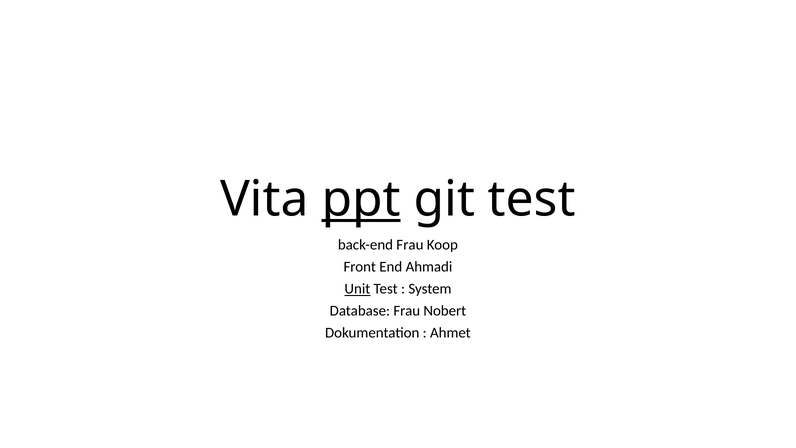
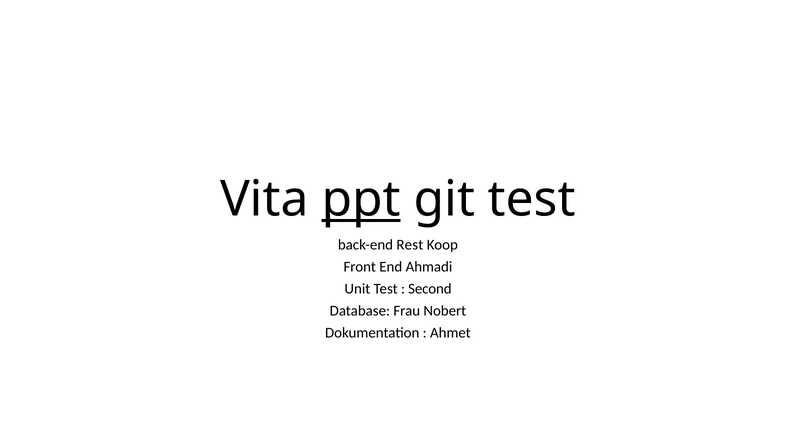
back-end Frau: Frau -> Rest (410, 245)
Unit underline: present -> none (357, 289)
System: System -> Second (430, 289)
